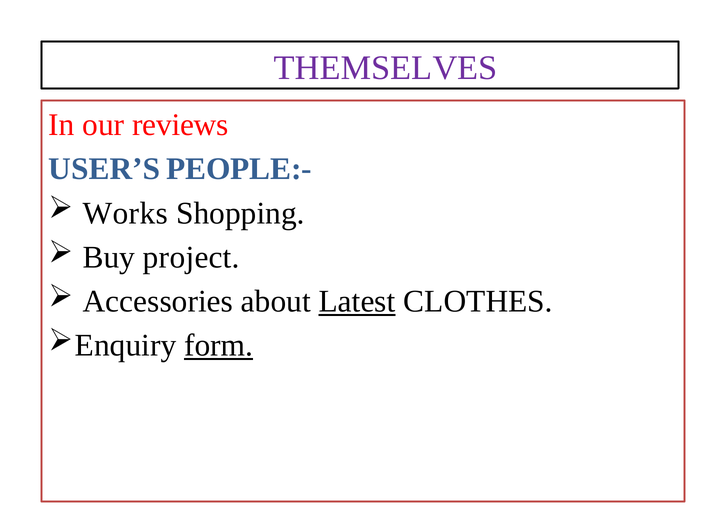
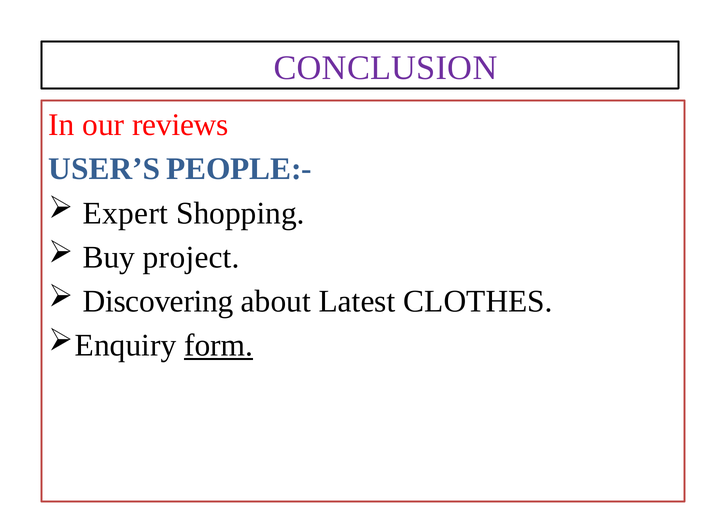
THEMSELVES: THEMSELVES -> CONCLUSION (386, 68)
Works: Works -> Expert (125, 213)
Accessories: Accessories -> Discovering (158, 301)
Latest underline: present -> none (357, 301)
